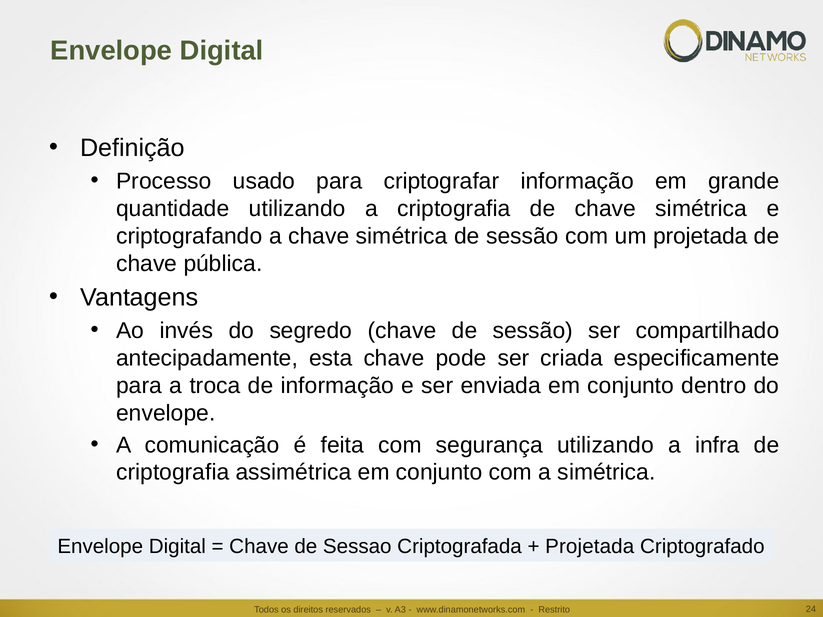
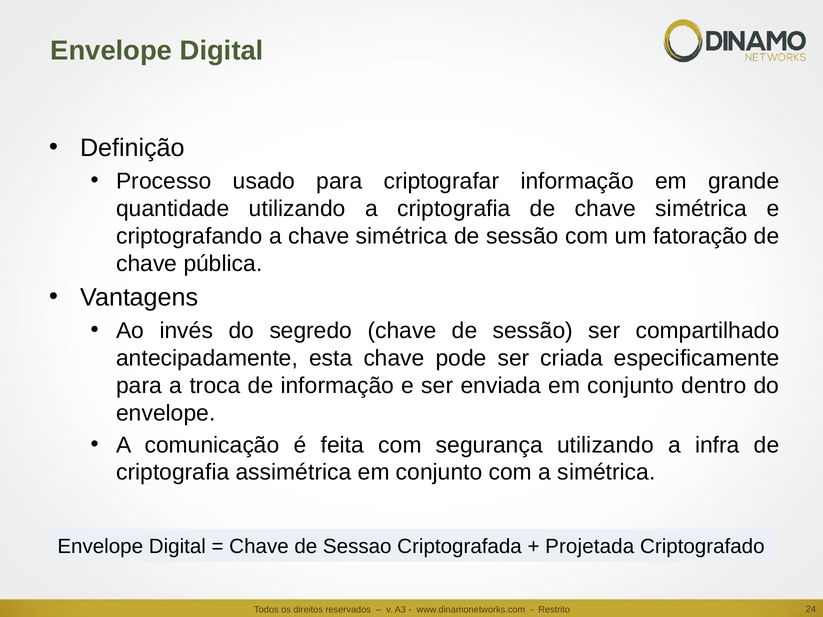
um projetada: projetada -> fatoração (700, 236)
